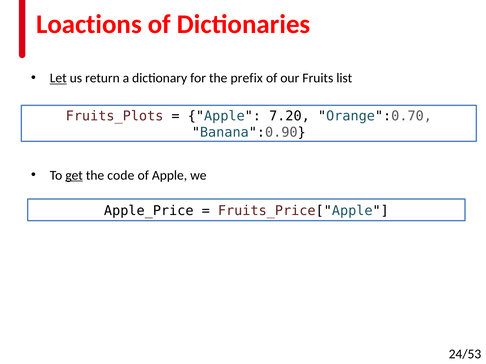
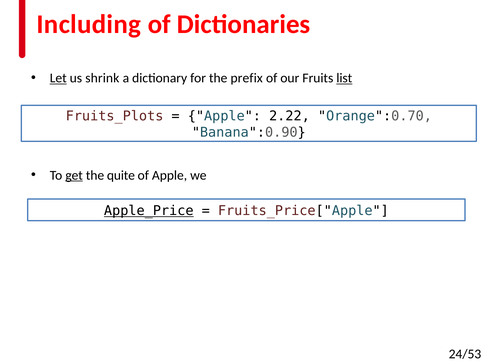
Loactions: Loactions -> Including (89, 24)
return: return -> shrink (102, 78)
list underline: none -> present (344, 78)
7.20: 7.20 -> 2.22 (289, 116)
code: code -> quite (121, 175)
Apple_Price underline: none -> present (149, 211)
